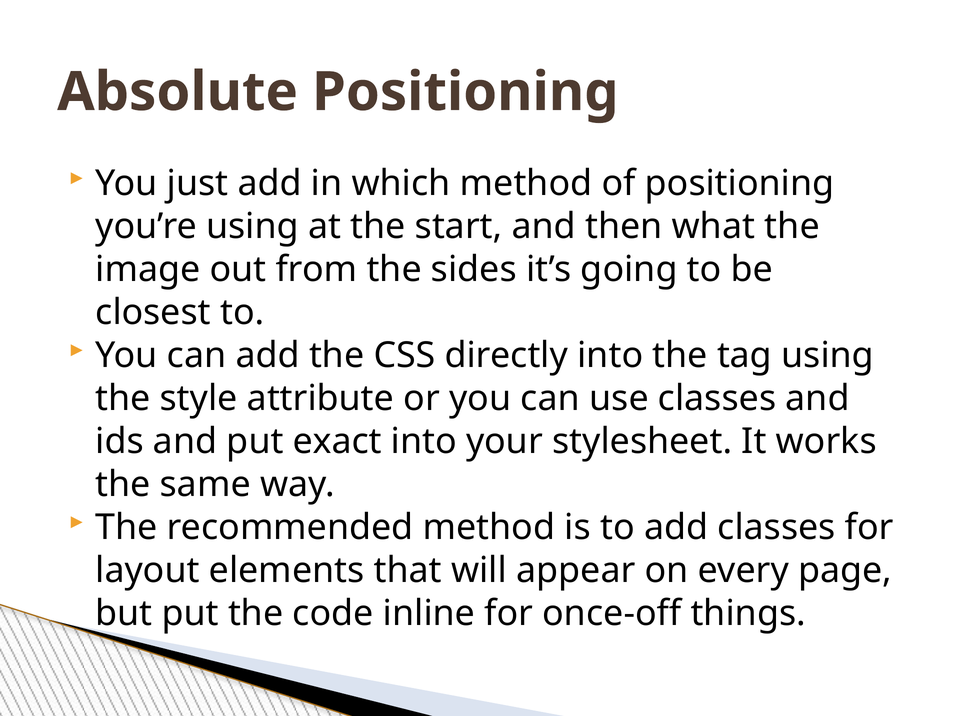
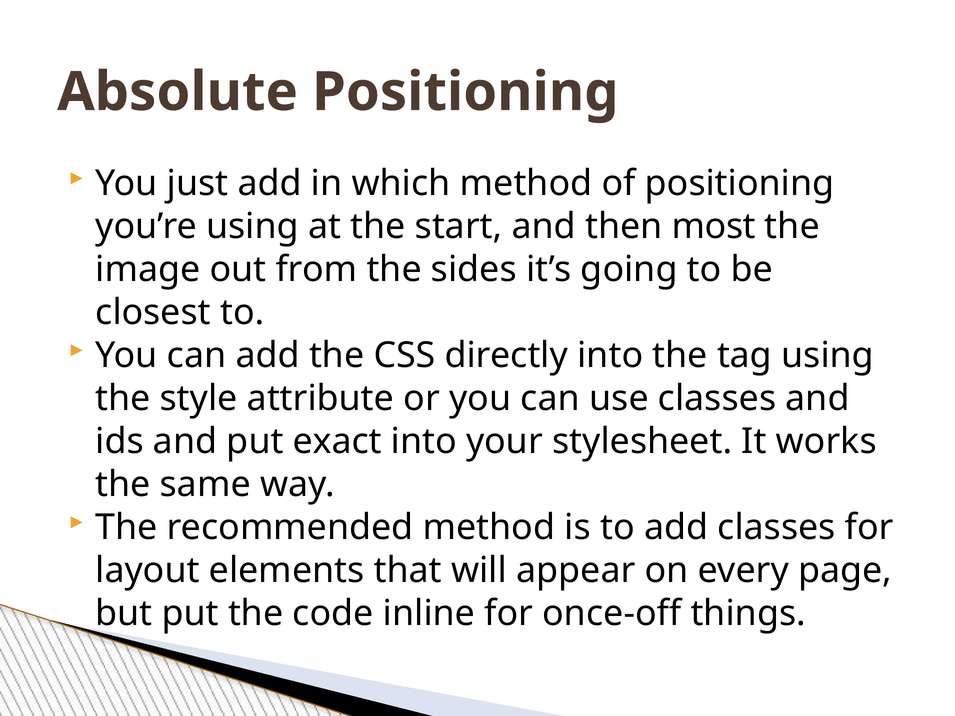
what: what -> most (714, 226)
